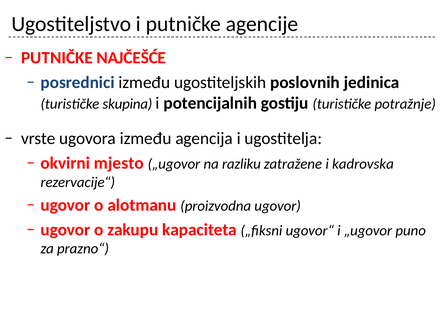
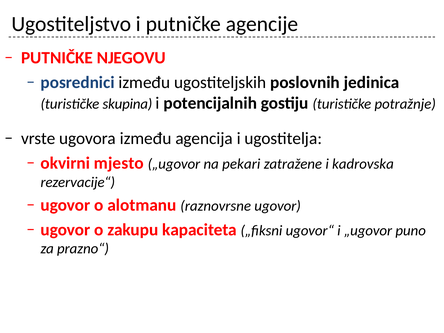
NAJČEŠĆE: NAJČEŠĆE -> NJEGOVU (131, 58)
razliku: razliku -> pekari (241, 164)
proizvodna: proizvodna -> raznovrsne (216, 206)
